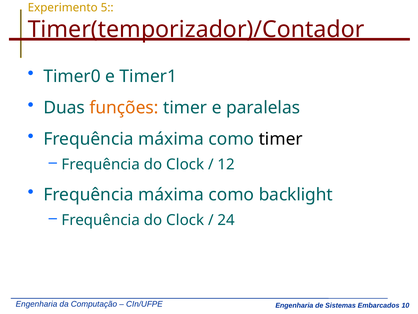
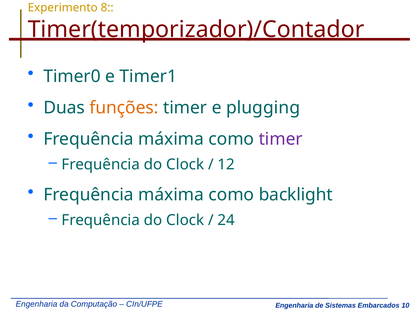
5: 5 -> 8 (107, 8)
paralelas: paralelas -> plugging (263, 108)
timer colour: black -> purple (281, 139)
